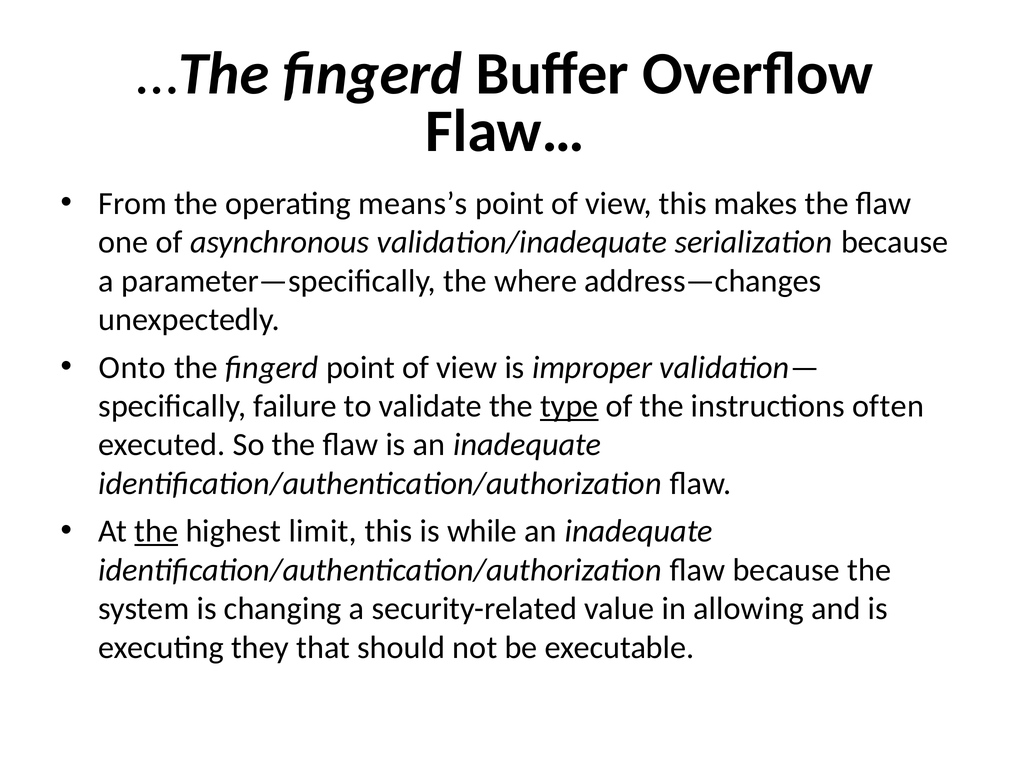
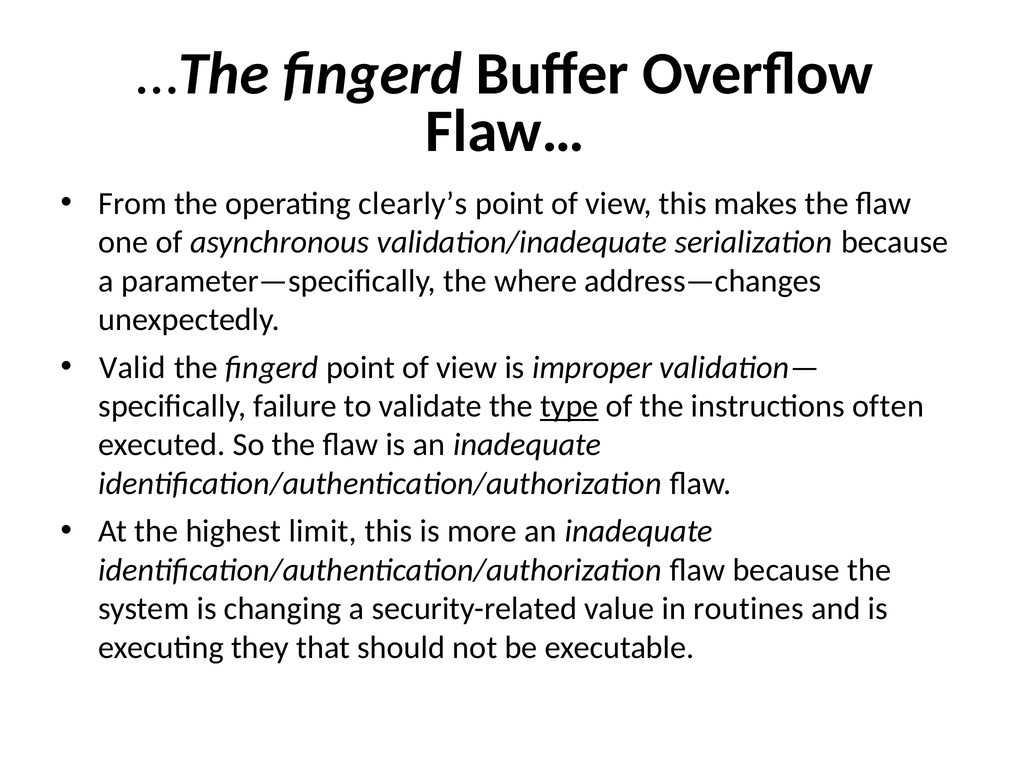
means’s: means’s -> clearly’s (413, 203)
Onto: Onto -> Valid (132, 367)
the underline: present -> none (156, 531)
while: while -> more (482, 531)
allowing: allowing -> routines (748, 608)
